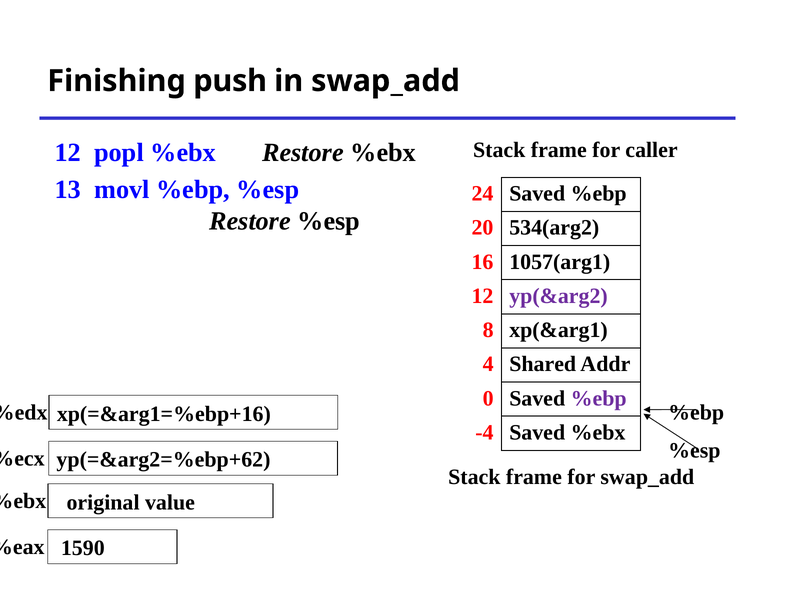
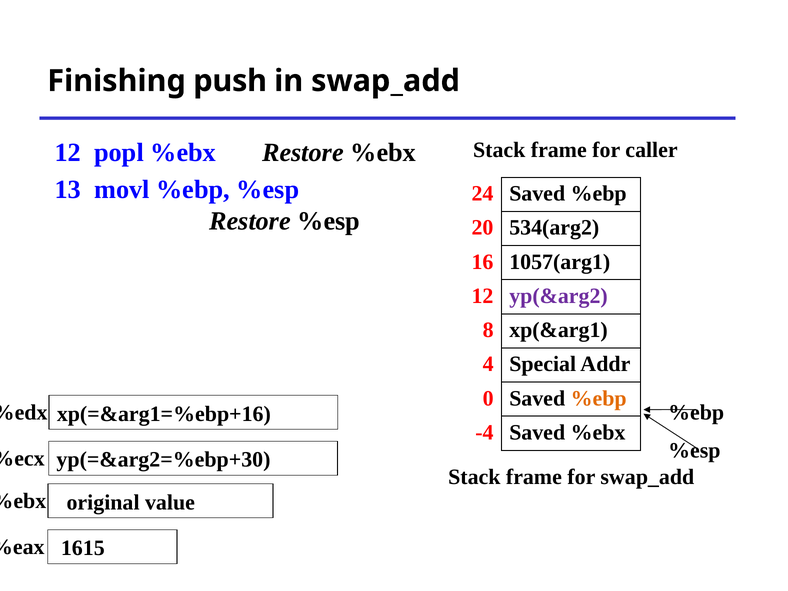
Shared: Shared -> Special (543, 364)
%ebp colour: purple -> orange (599, 398)
yp(=&arg2=%ebp+62: yp(=&arg2=%ebp+62 -> yp(=&arg2=%ebp+30 (163, 460)
1590: 1590 -> 1615 (83, 548)
